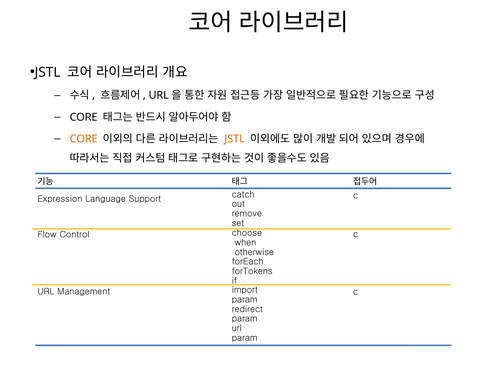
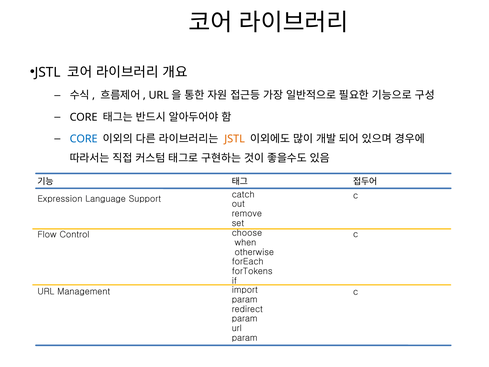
CORE colour: orange -> blue (84, 139)
